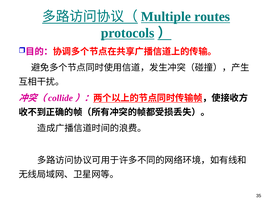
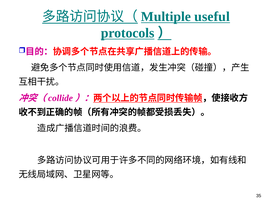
routes: routes -> useful (212, 17)
